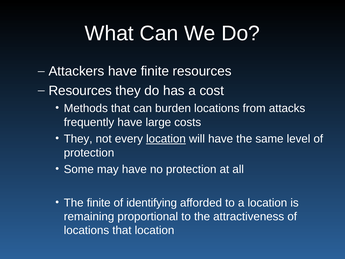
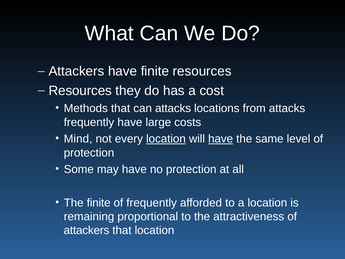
can burden: burden -> attacks (173, 108)
They: They -> Mind (78, 139)
have underline: none -> present (221, 139)
of identifying: identifying -> frequently (152, 203)
locations: locations -> attackers (87, 230)
